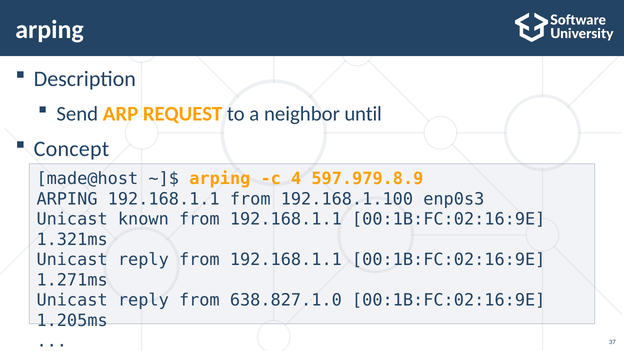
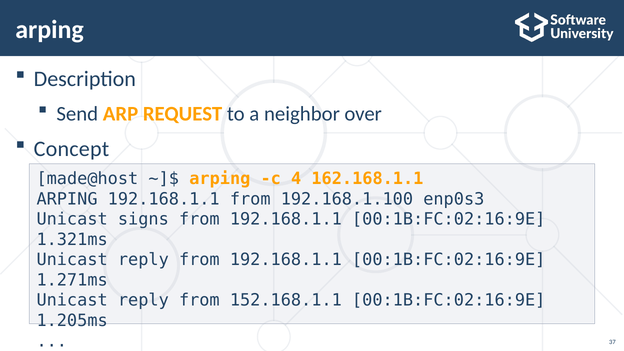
until: until -> over (363, 114)
597.979.8.9: 597.979.8.9 -> 162.168.1.1 (367, 179)
known: known -> signs (143, 219)
638.827.1.0: 638.827.1.0 -> 152.168.1.1 (286, 300)
